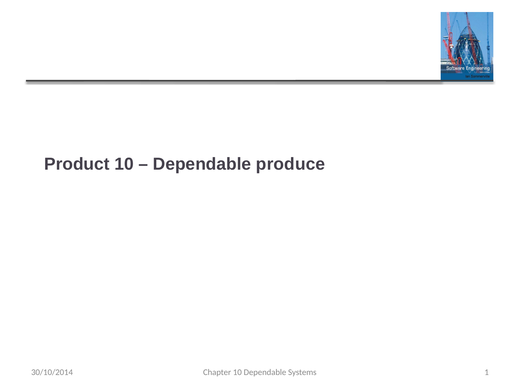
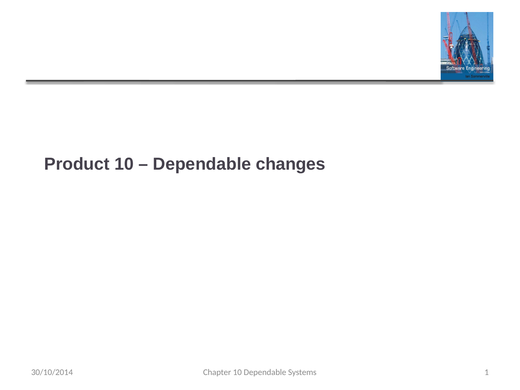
produce: produce -> changes (291, 164)
